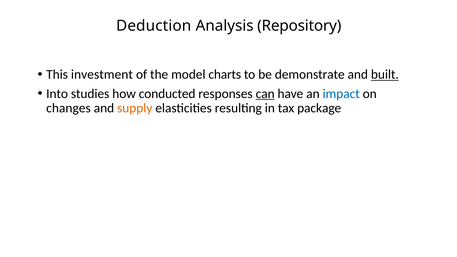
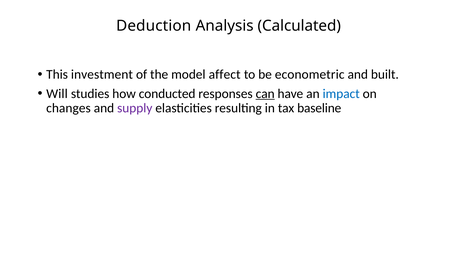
Repository: Repository -> Calculated (299, 26)
charts: charts -> affect (225, 75)
demonstrate: demonstrate -> econometric (310, 75)
built underline: present -> none (385, 75)
Into: Into -> Will (57, 94)
supply colour: orange -> purple (135, 108)
package: package -> baseline (319, 108)
